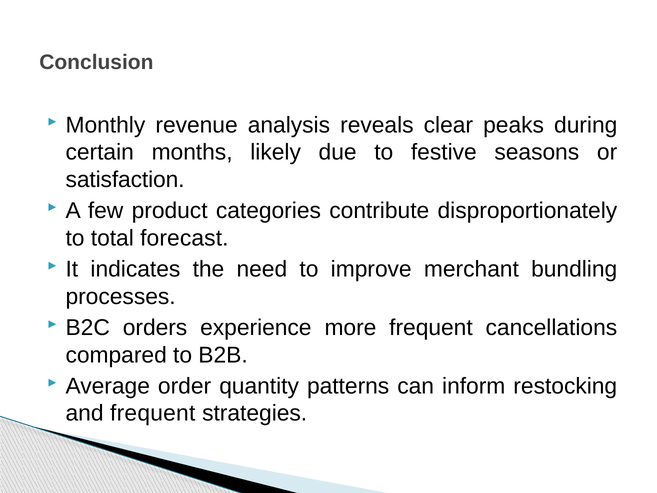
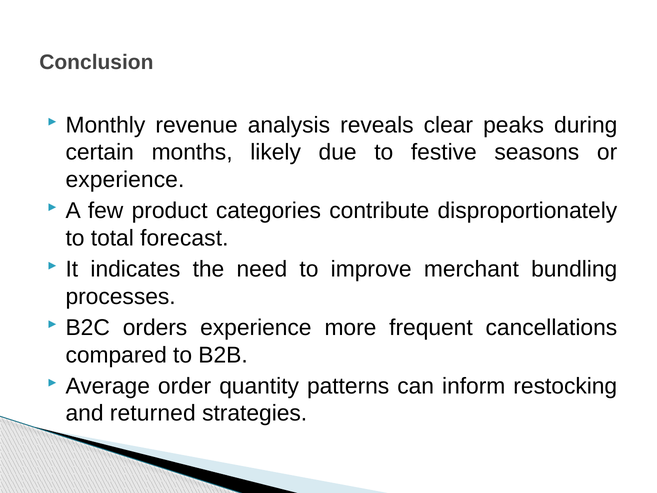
satisfaction: satisfaction -> experience (125, 180)
and frequent: frequent -> returned (153, 413)
